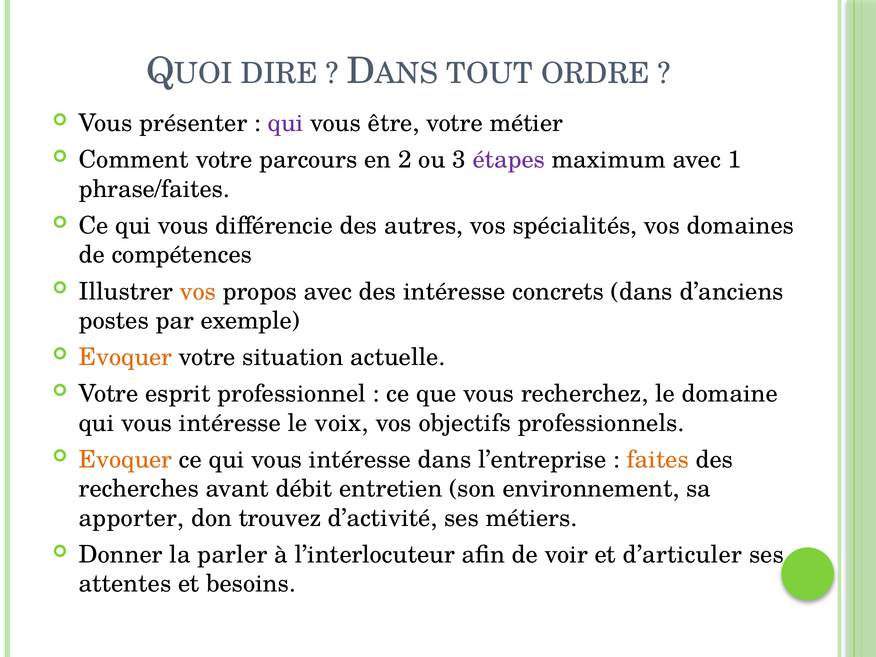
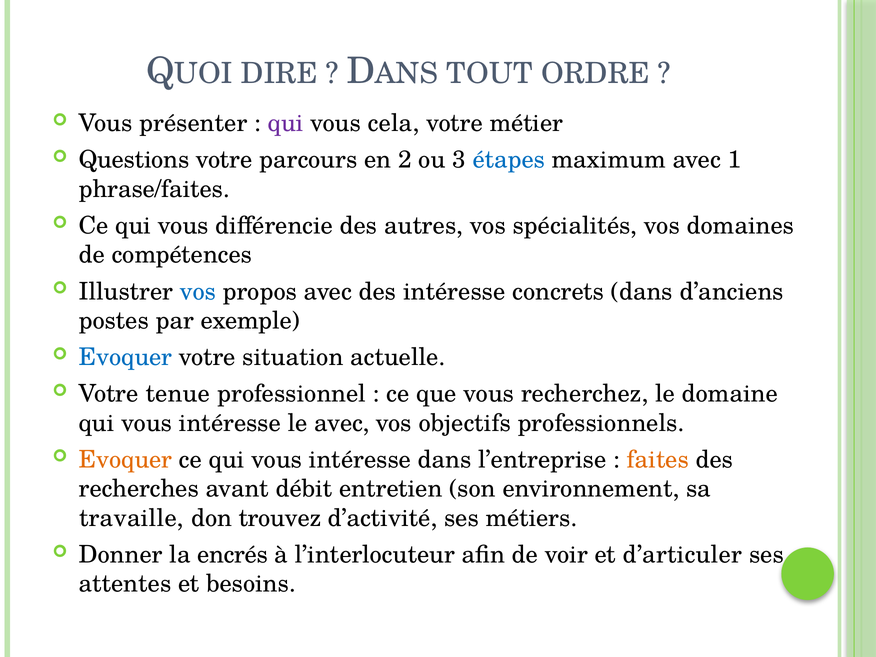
être: être -> cela (394, 123)
Comment: Comment -> Questions (134, 160)
étapes colour: purple -> blue (509, 160)
vos colour: orange -> blue (198, 291)
Evoquer colour: orange -> blue (125, 357)
esprit: esprit -> tenue (178, 394)
le voix: voix -> avec (342, 423)
apporter: apporter -> travaille (131, 518)
parler: parler -> encrés (233, 555)
